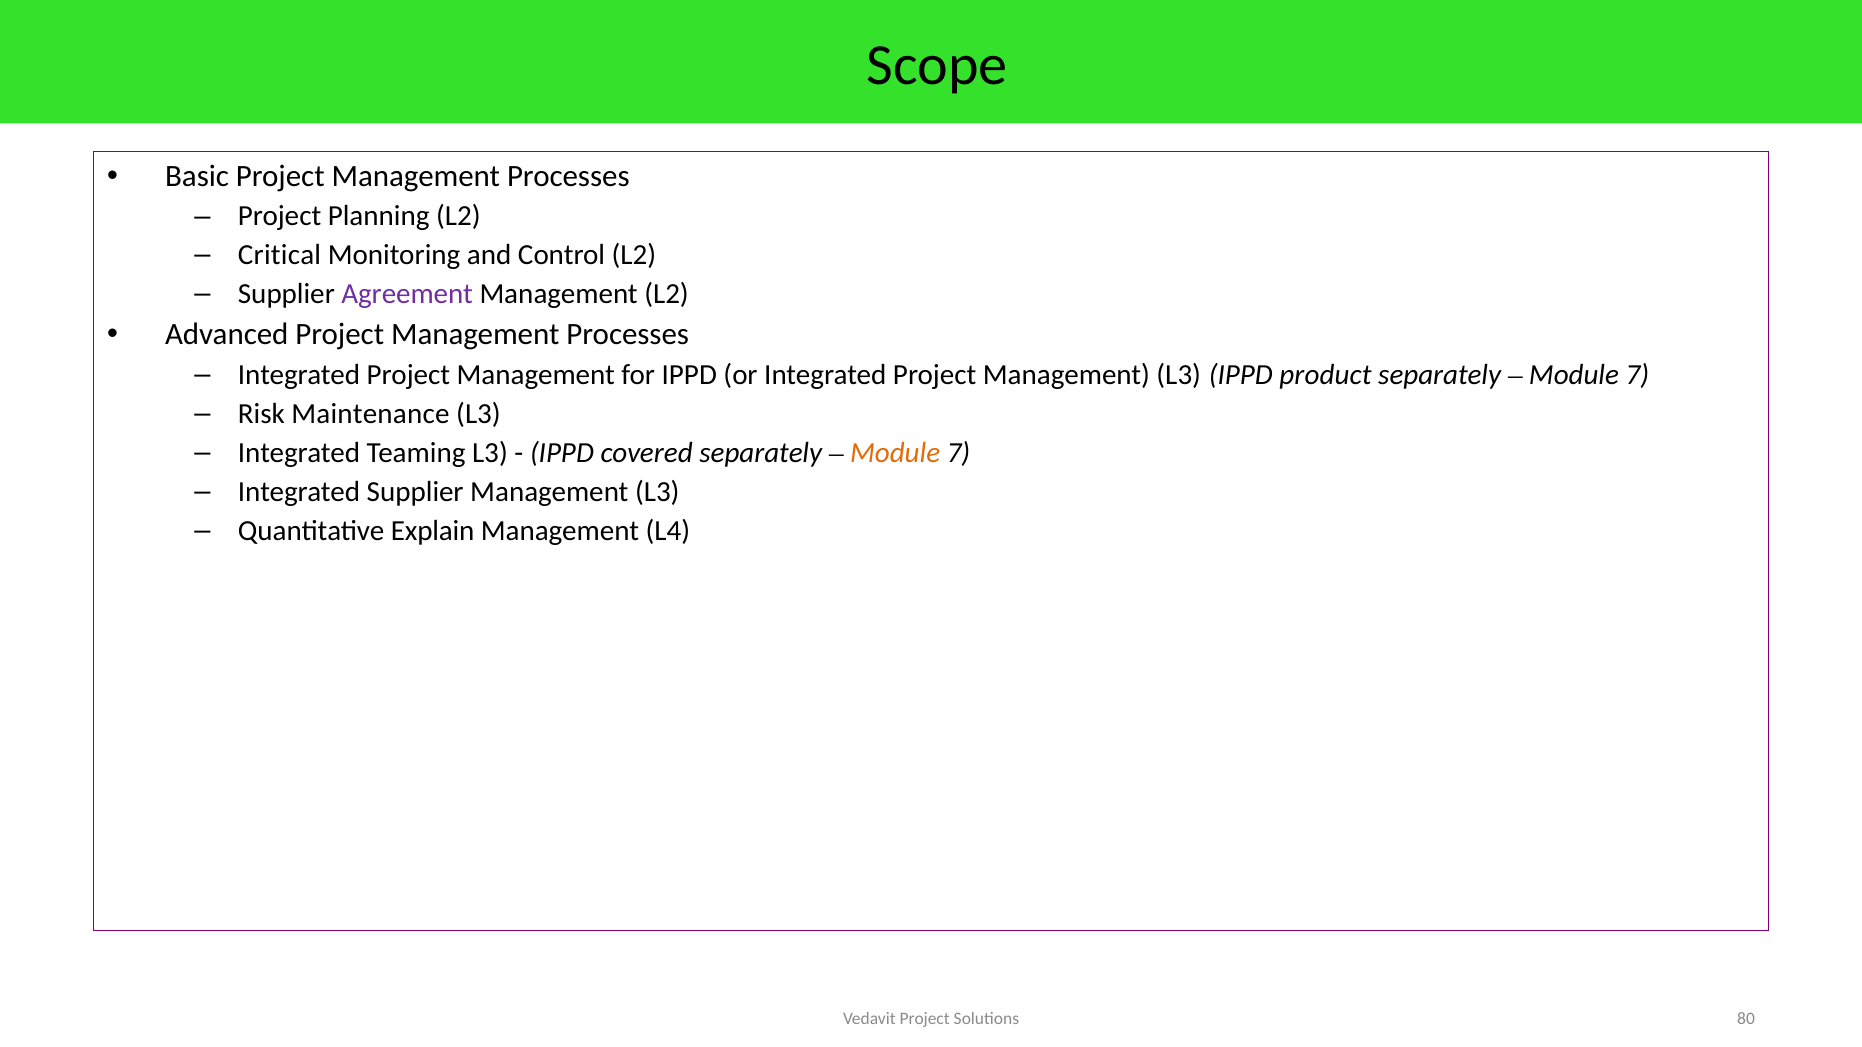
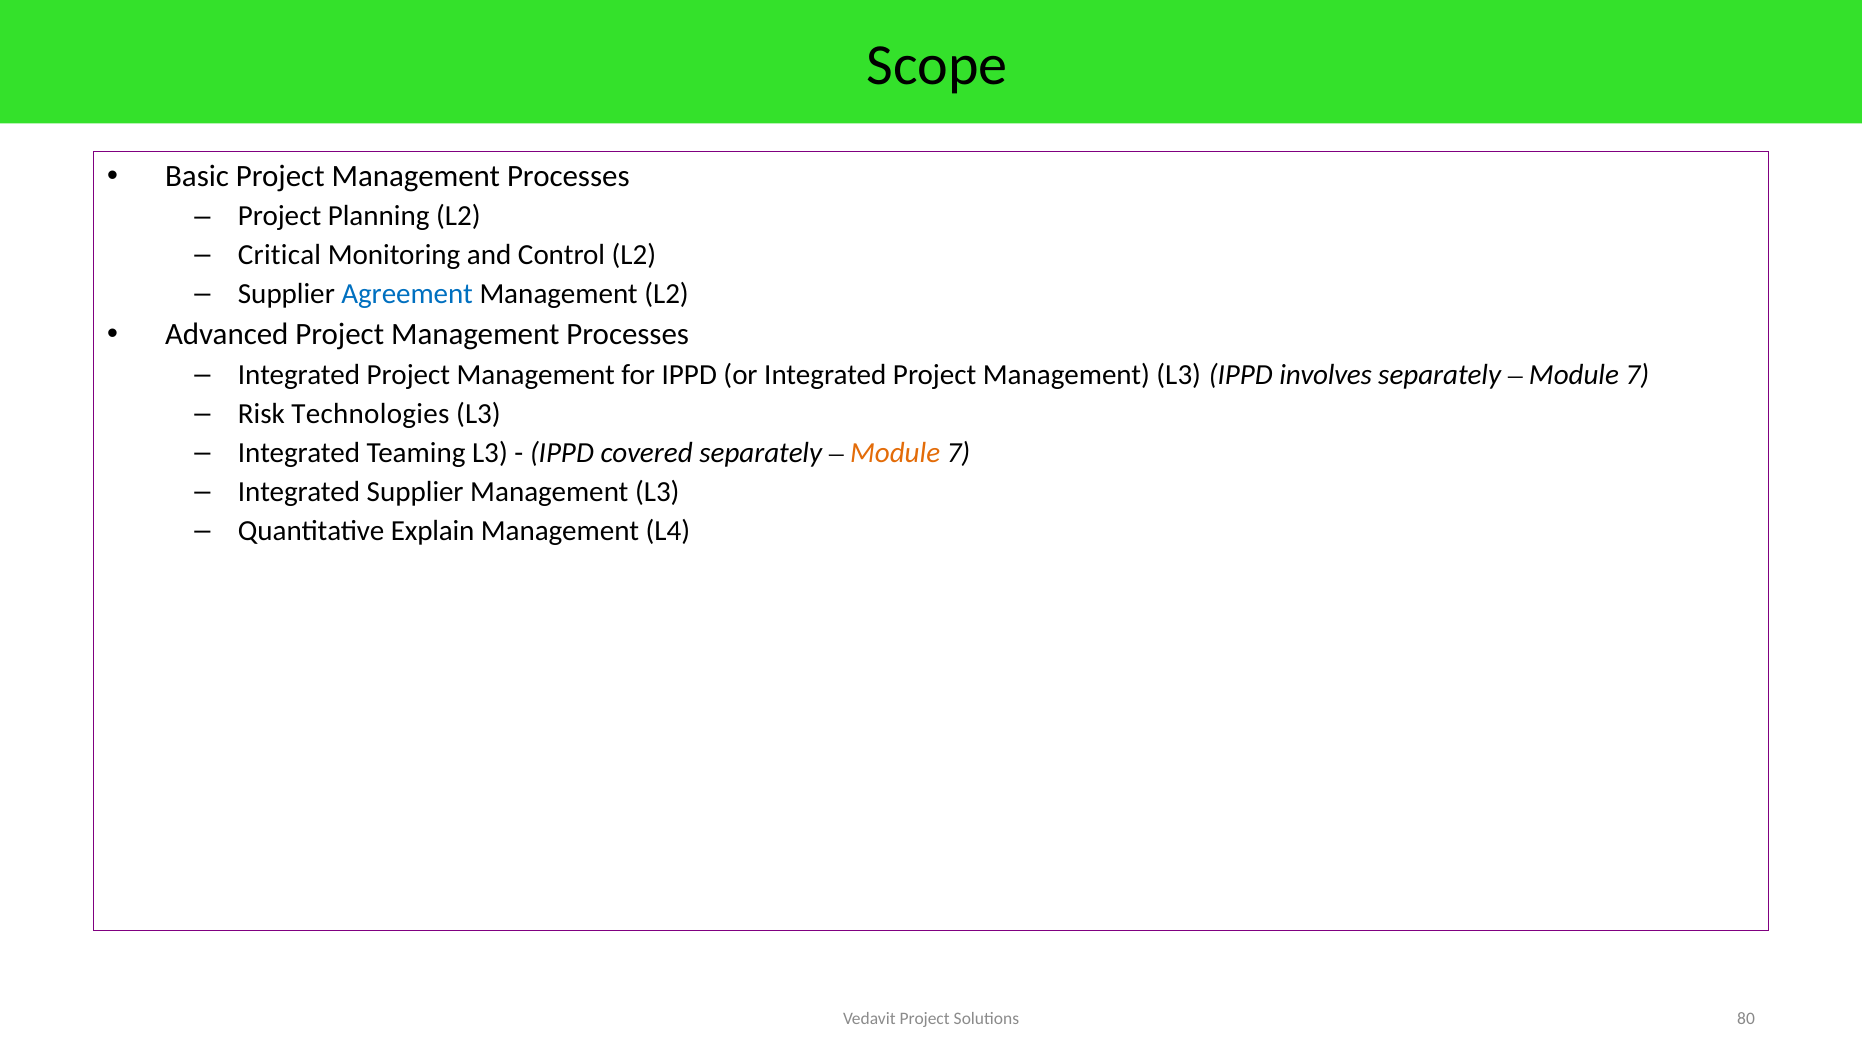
Agreement colour: purple -> blue (407, 294)
product: product -> involves (1326, 375)
Maintenance: Maintenance -> Technologies (370, 414)
